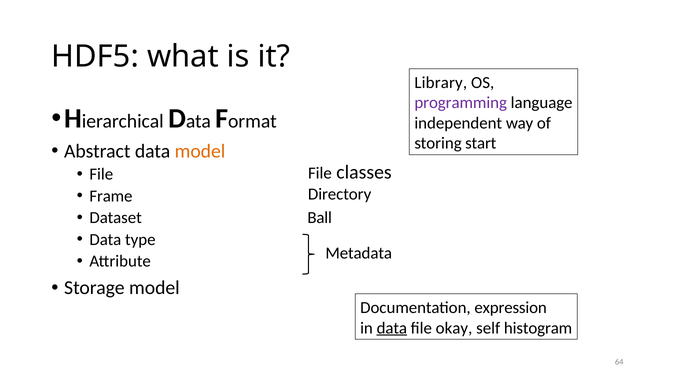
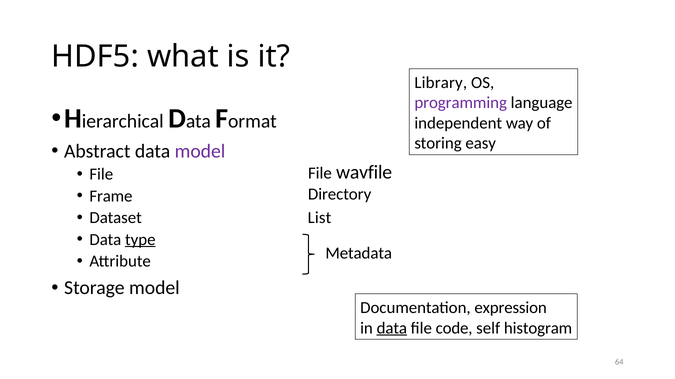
start: start -> easy (481, 144)
model colour: orange -> purple (200, 151)
classes: classes -> wavfile (364, 172)
Ball: Ball -> List (319, 218)
type underline: none -> present (140, 240)
okay: okay -> code (454, 329)
